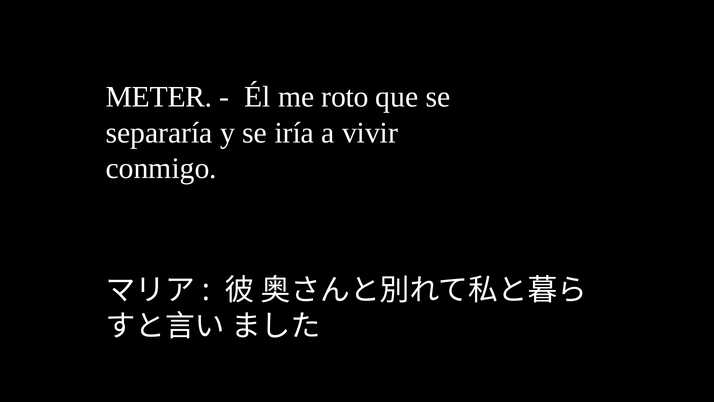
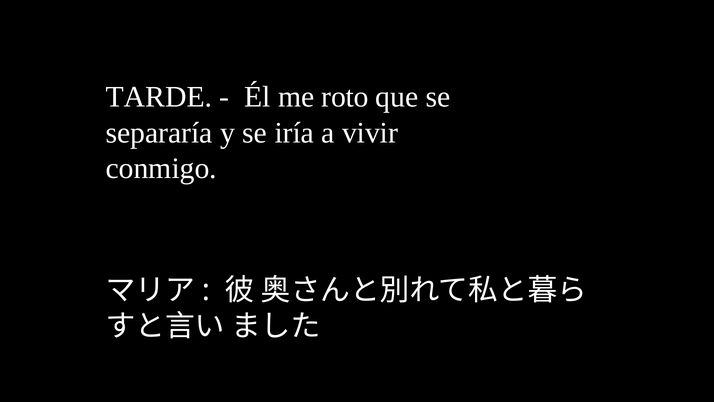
METER: METER -> TARDE (159, 97)
